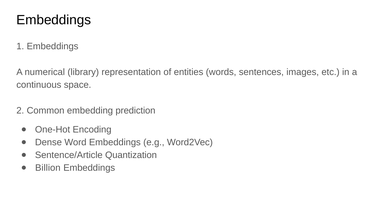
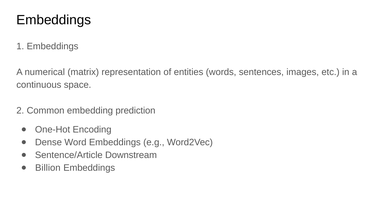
library: library -> matrix (83, 72)
Quantization: Quantization -> Downstream (131, 155)
